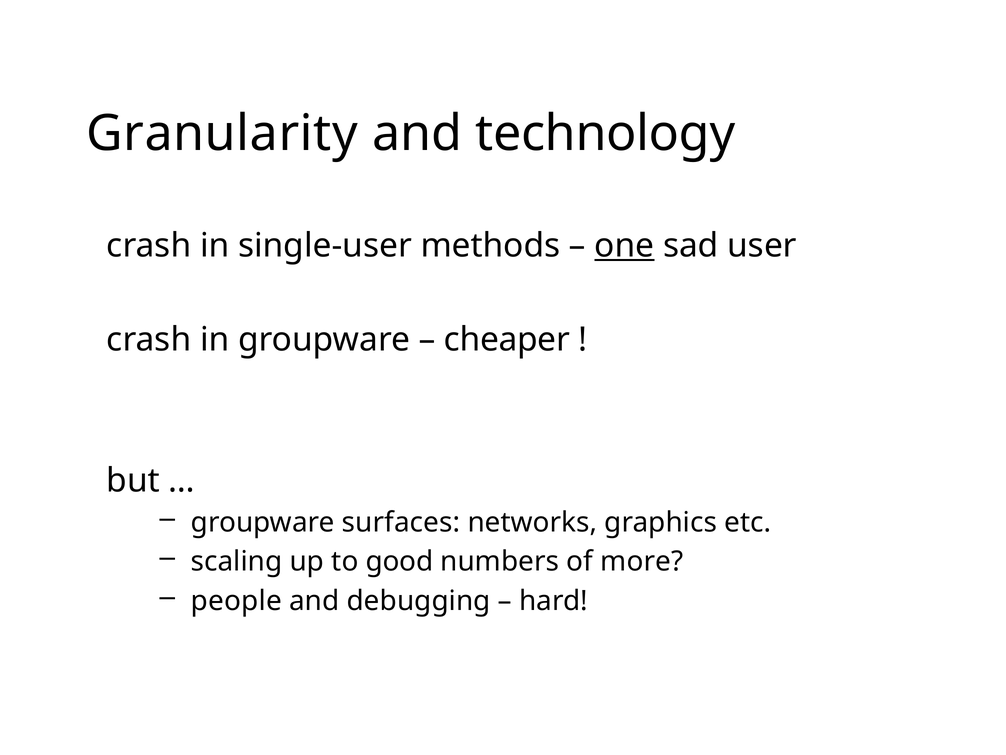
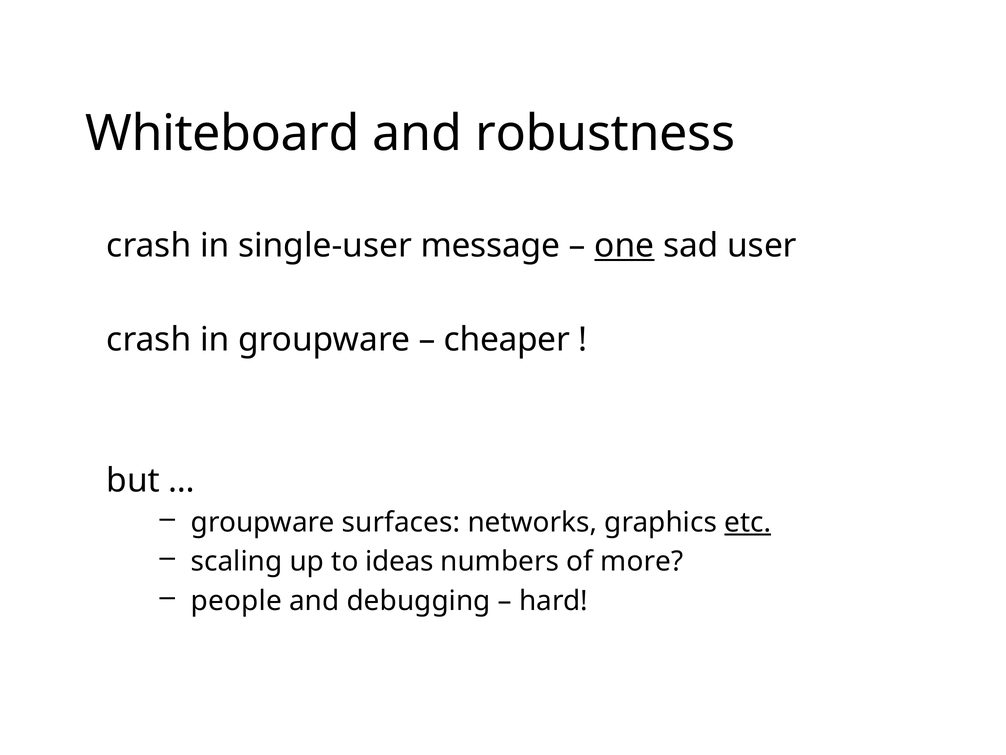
Granularity: Granularity -> Whiteboard (222, 133)
technology: technology -> robustness (605, 133)
methods: methods -> message (490, 245)
etc underline: none -> present (748, 522)
good: good -> ideas (400, 561)
